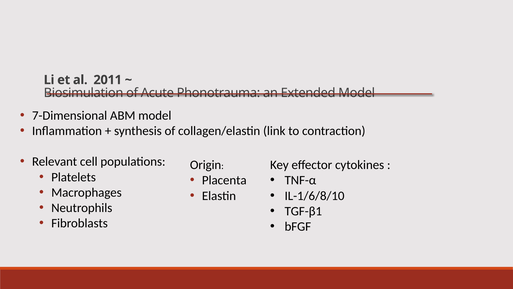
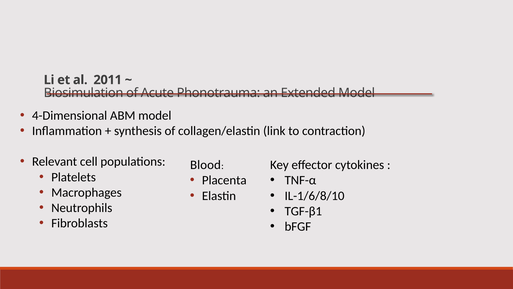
7-Dimensional: 7-Dimensional -> 4-Dimensional (70, 115)
Origin: Origin -> Blood (205, 165)
